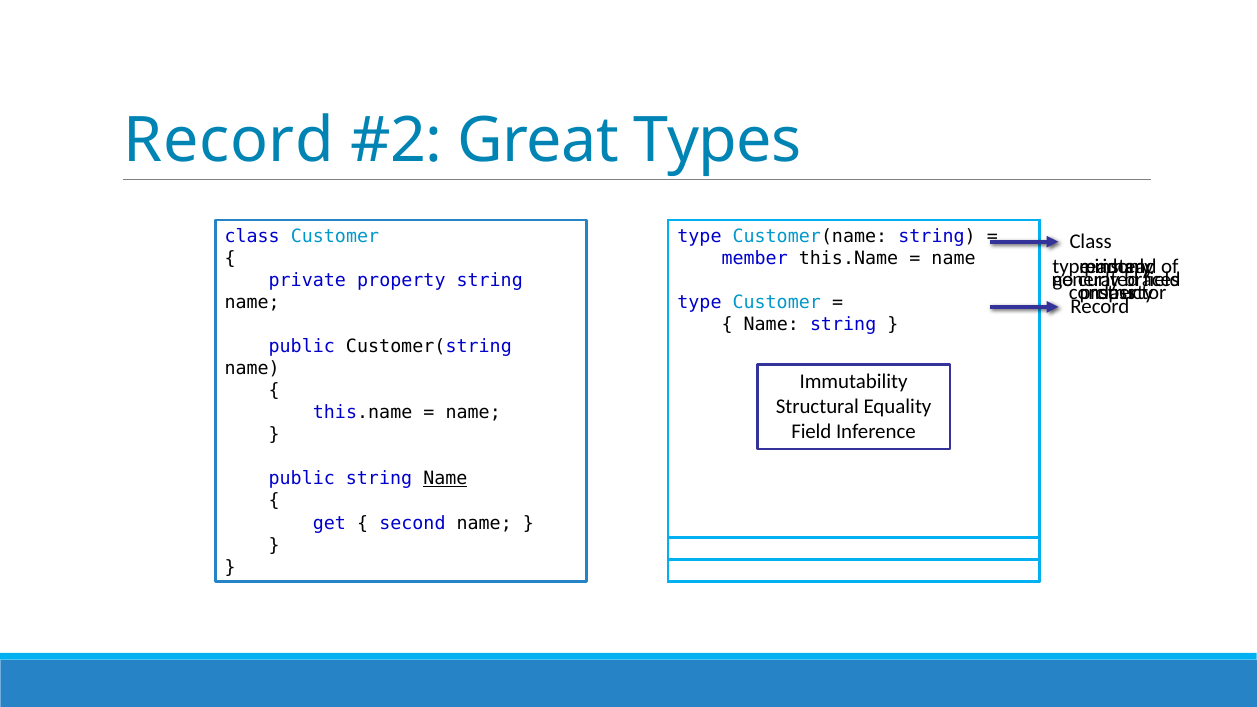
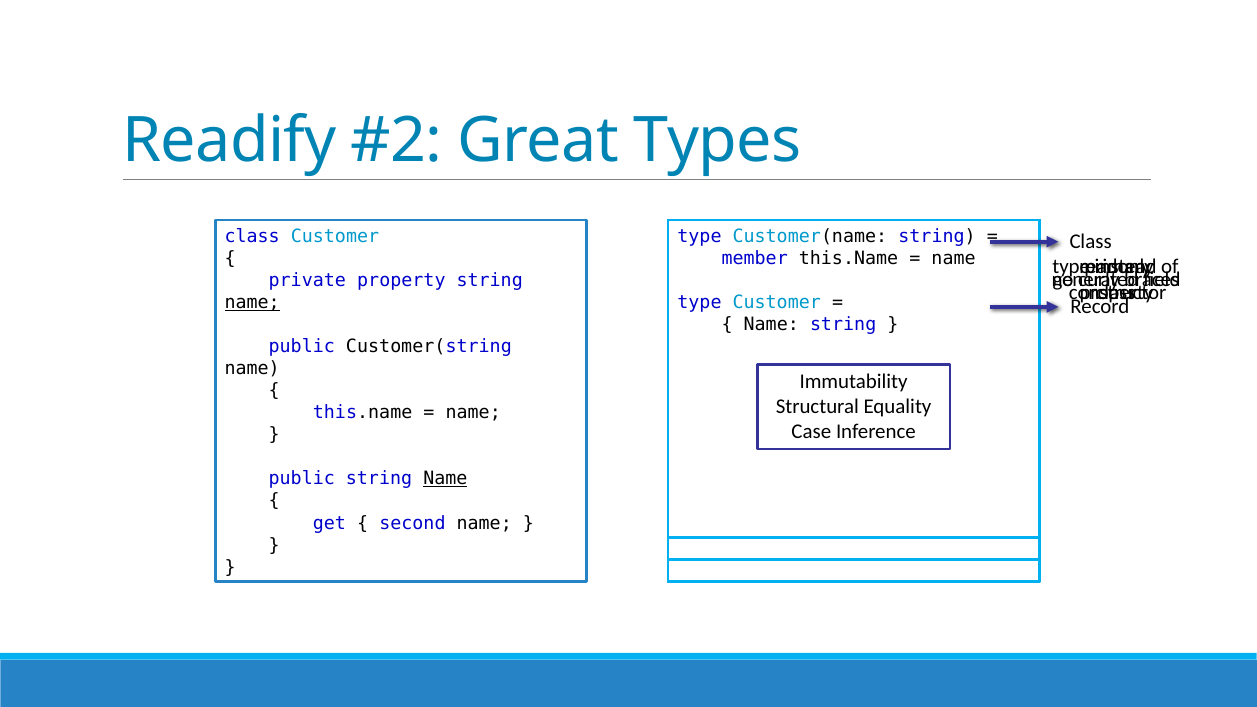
Record: Record -> Readify (230, 141)
name underline: none -> present (252, 303)
Field: Field -> Case (811, 432)
